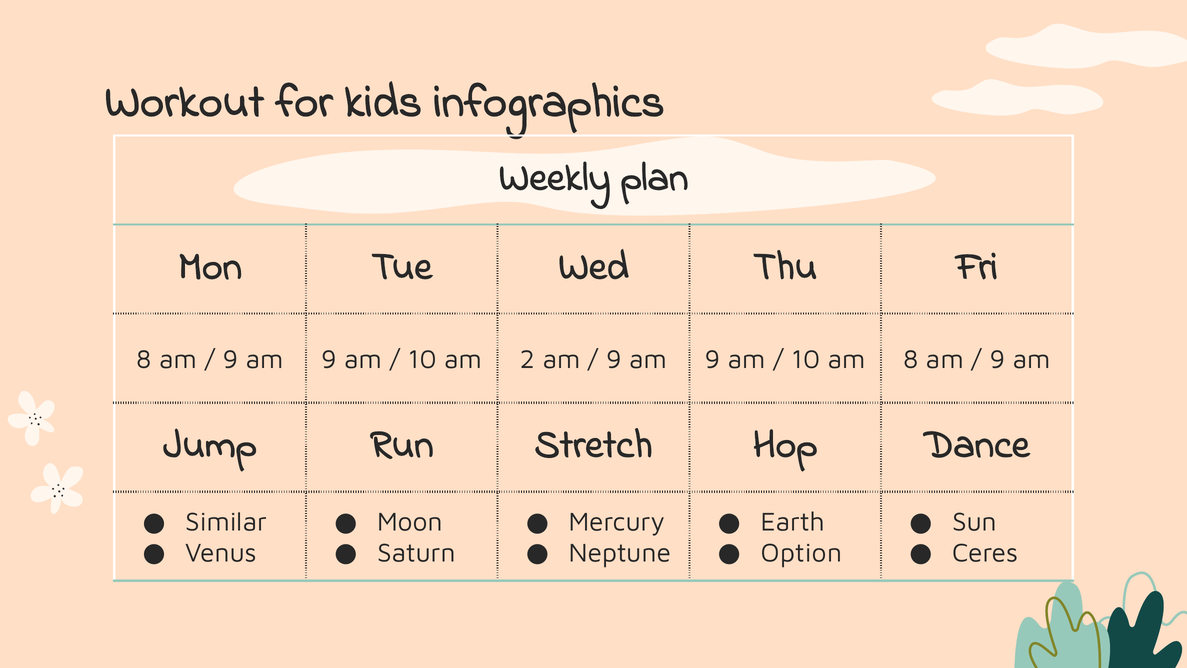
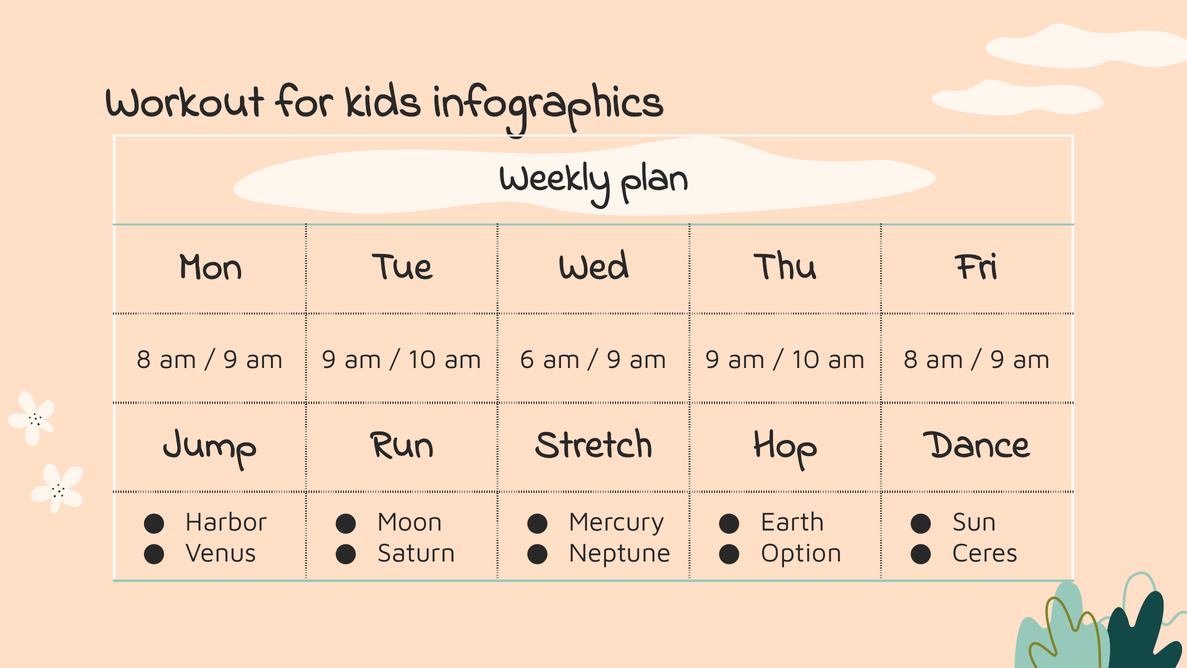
2: 2 -> 6 (527, 359)
Similar: Similar -> Harbor (226, 522)
